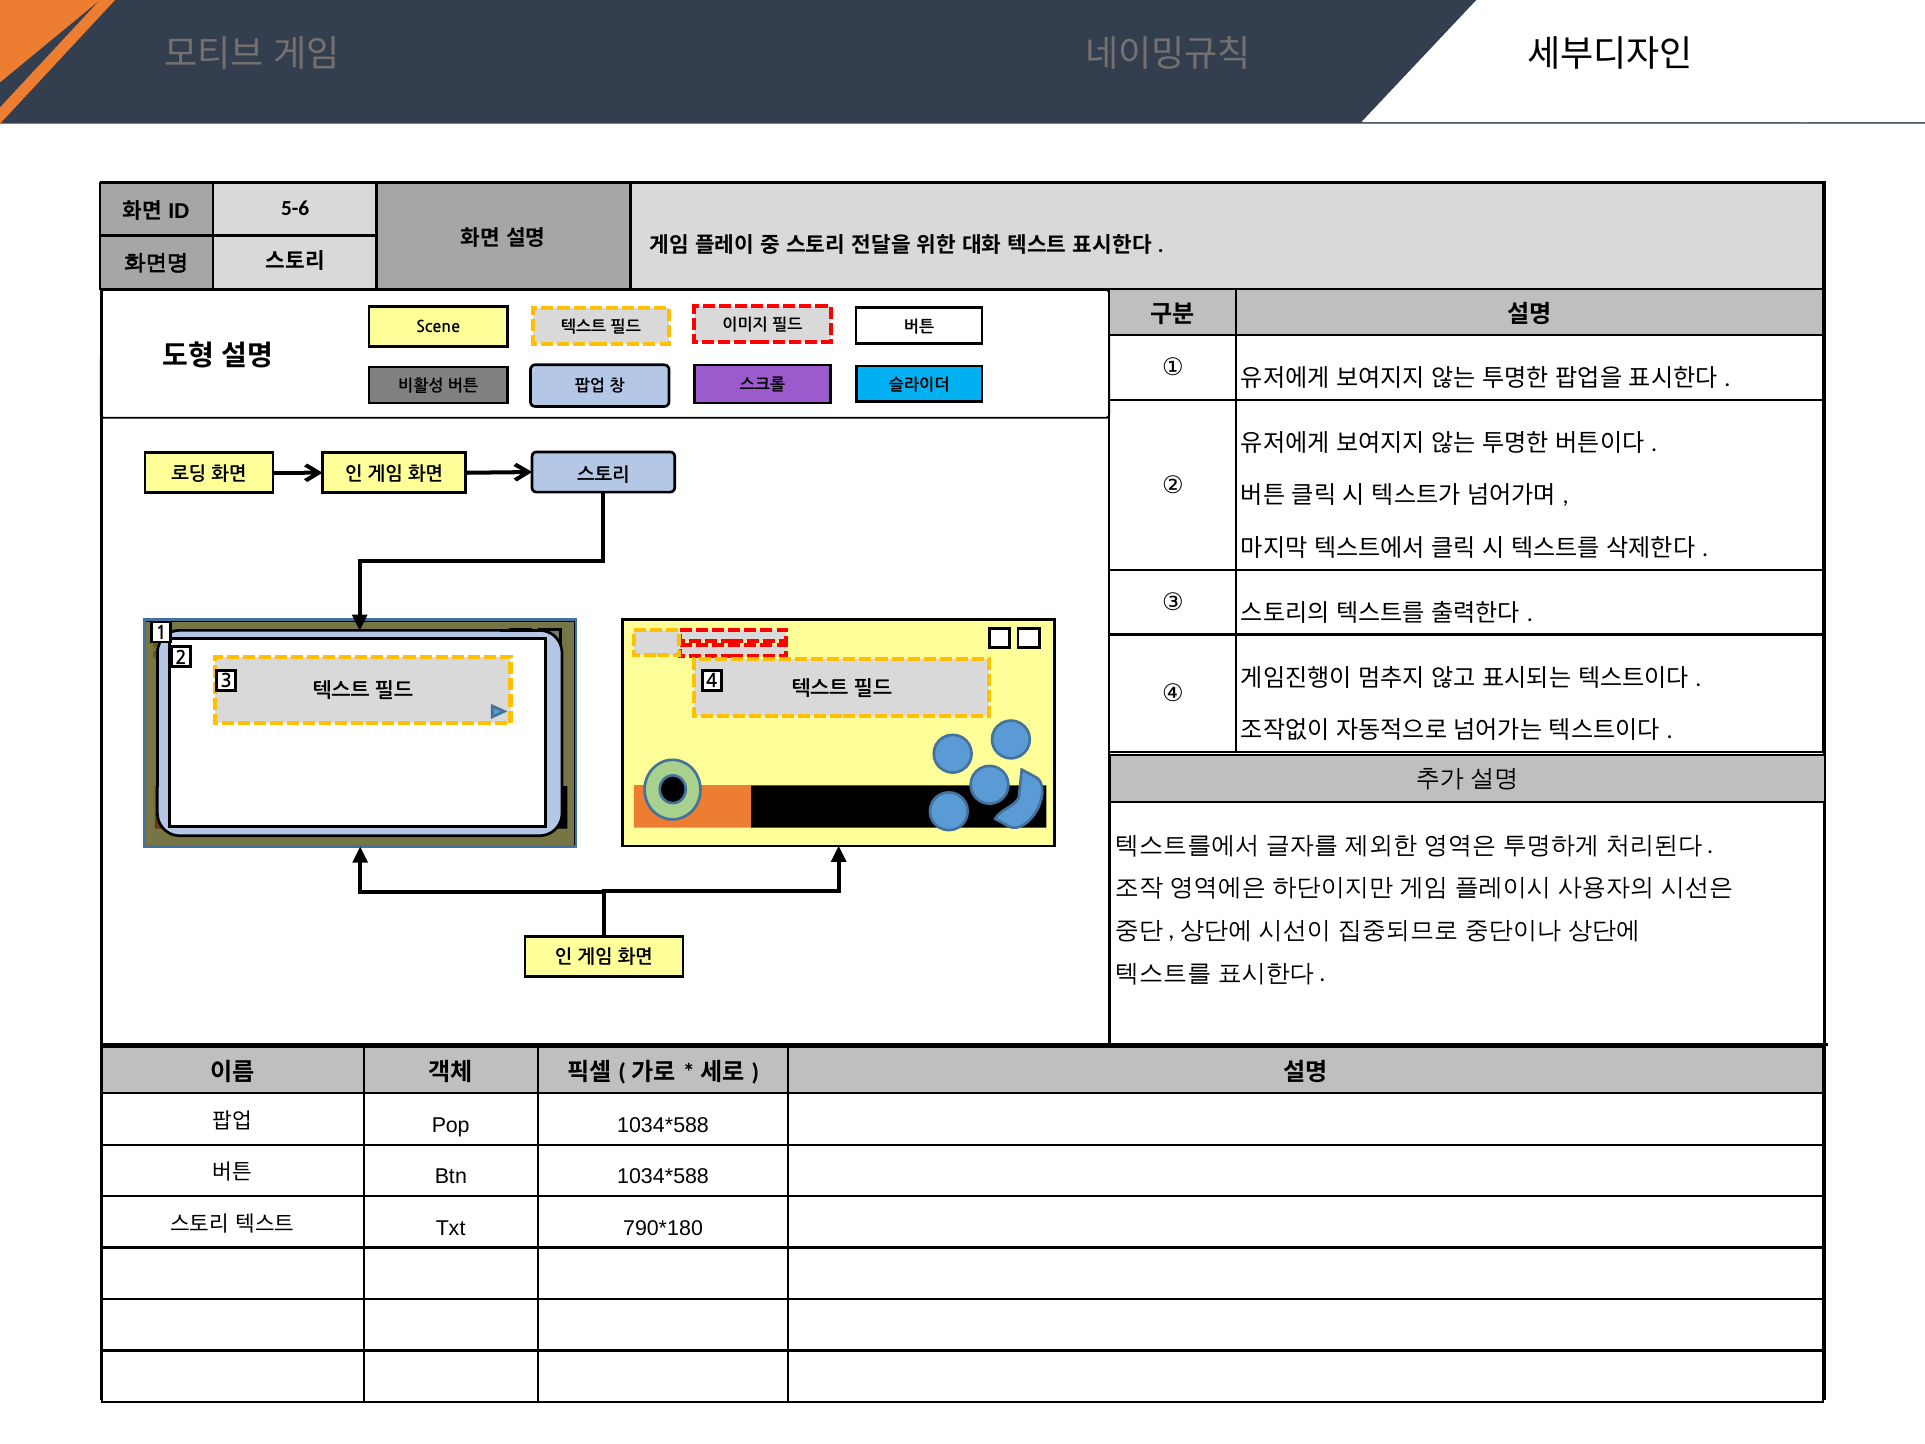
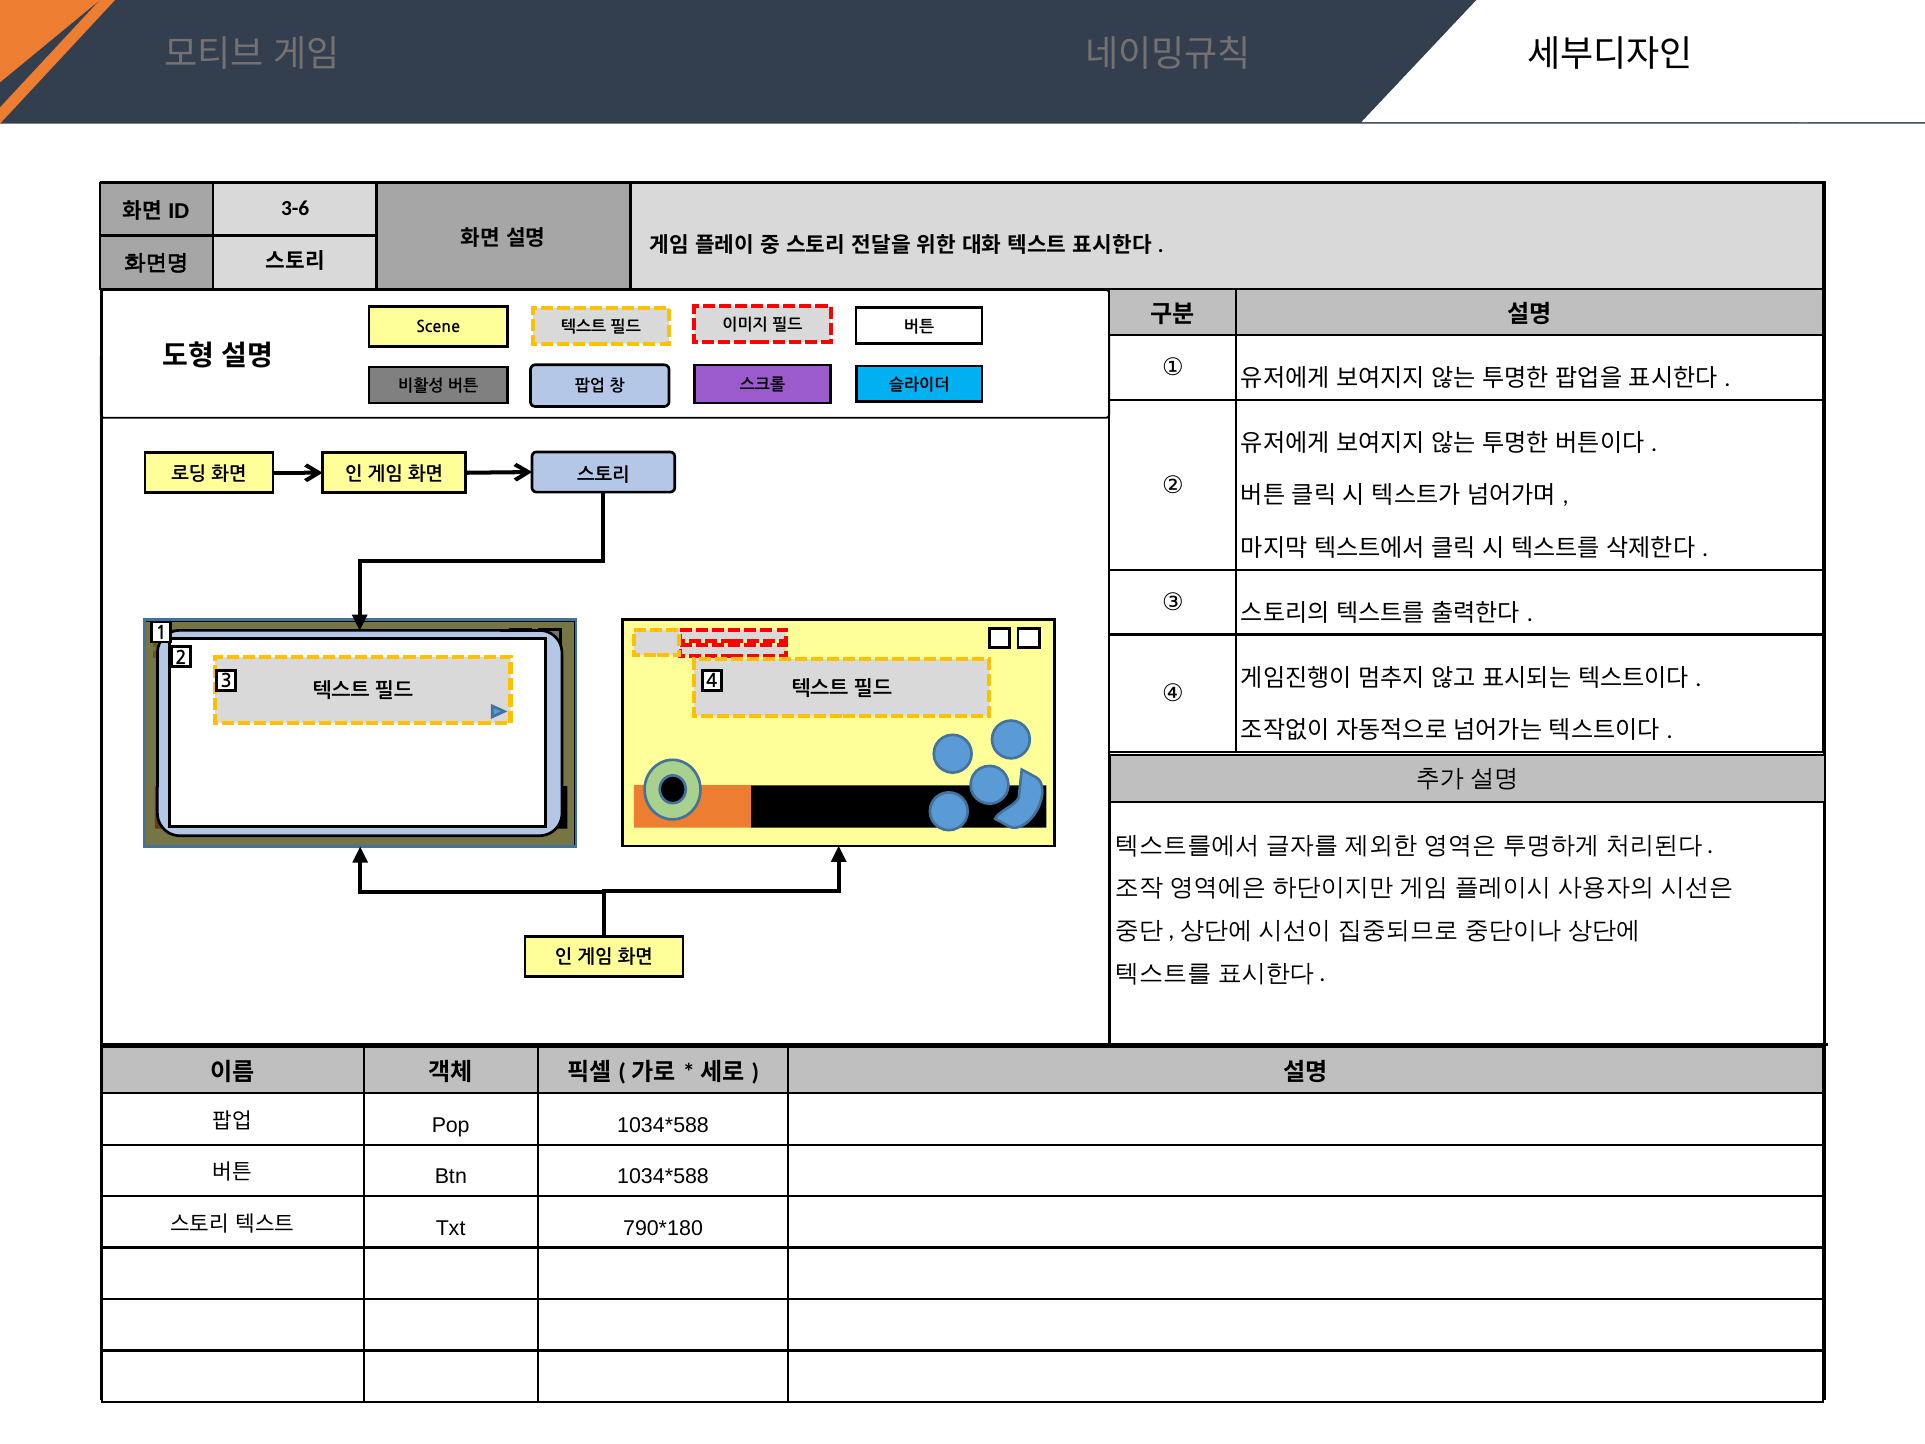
5-6: 5-6 -> 3-6 (295, 208)
